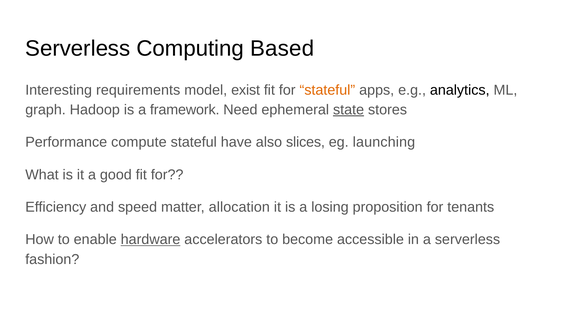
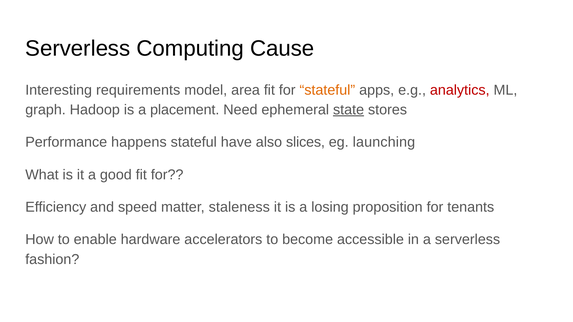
Based: Based -> Cause (282, 49)
exist: exist -> area (246, 90)
analytics colour: black -> red (460, 90)
framework: framework -> placement (185, 110)
compute: compute -> happens (139, 142)
allocation: allocation -> staleness (239, 207)
hardware underline: present -> none (151, 240)
